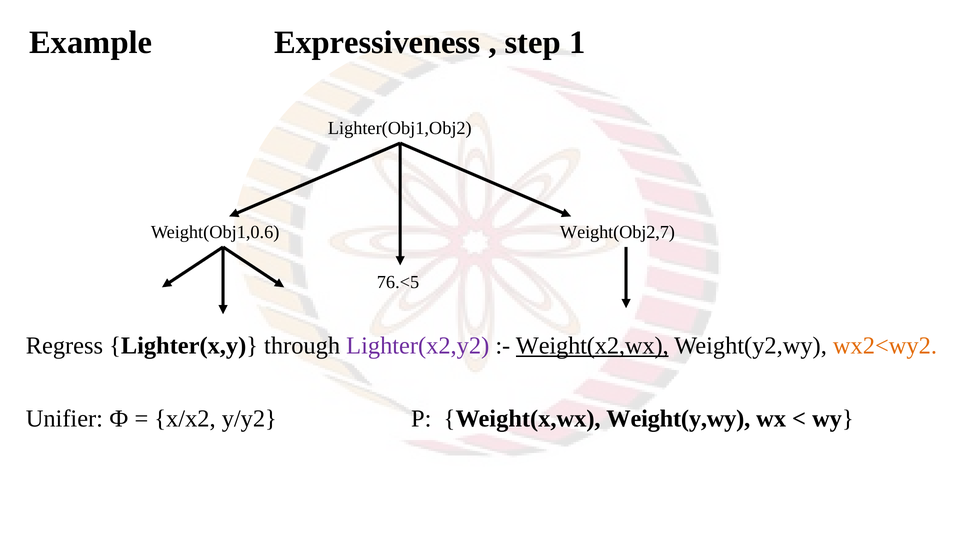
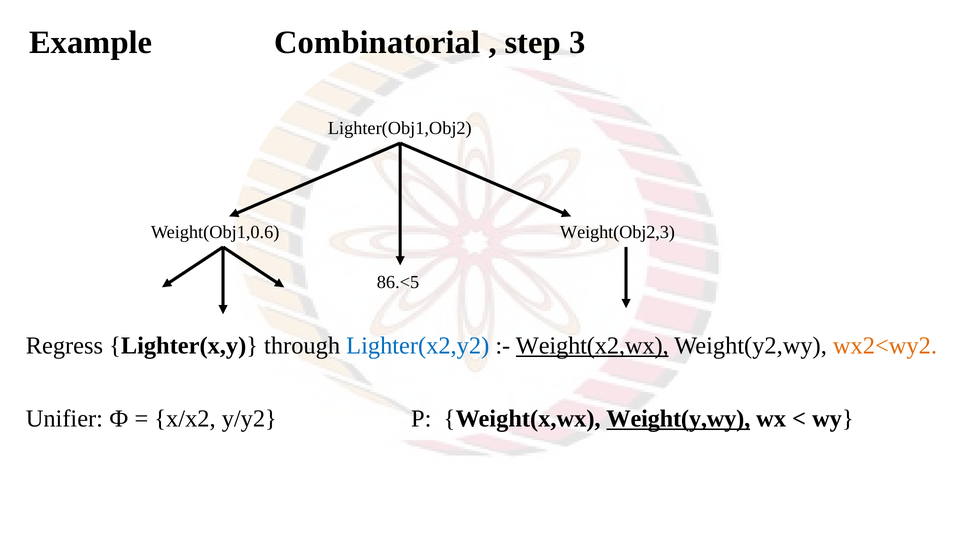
Expressiveness: Expressiveness -> Combinatorial (377, 42)
1: 1 -> 3 (577, 42)
Weight(Obj2,7: Weight(Obj2,7 -> Weight(Obj2,3 (617, 232)
76.<5: 76.<5 -> 86.<5 (398, 282)
Lighter(x2,y2 colour: purple -> blue (418, 345)
Weight(y,wy underline: none -> present (678, 419)
